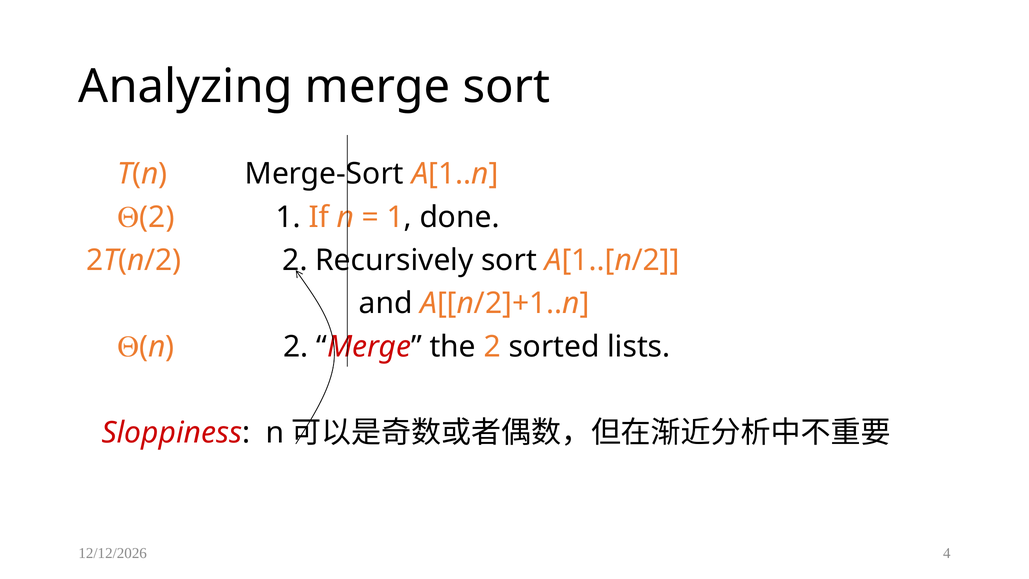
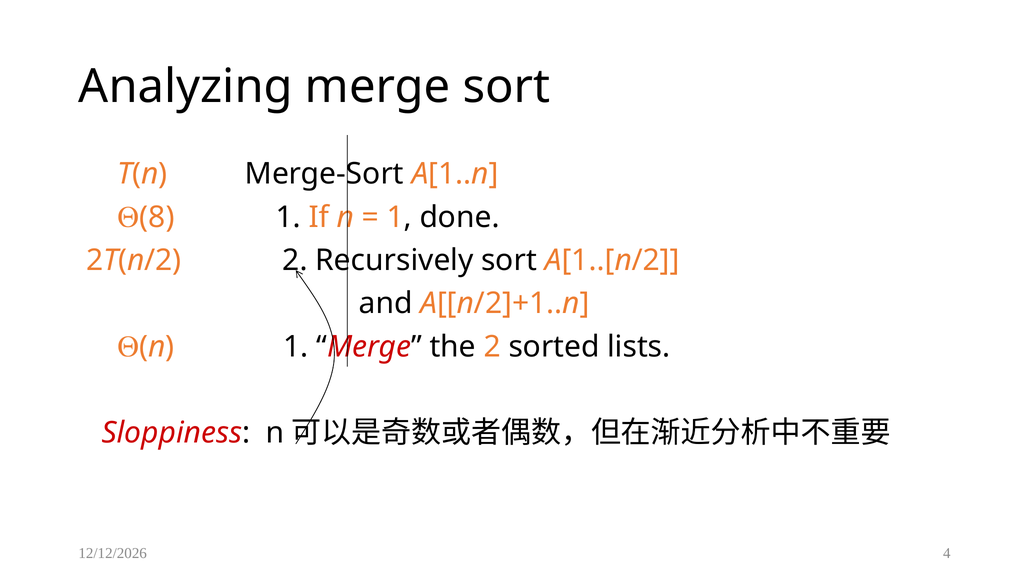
2: 2 -> 8 (157, 217)
n 2: 2 -> 1 (296, 347)
